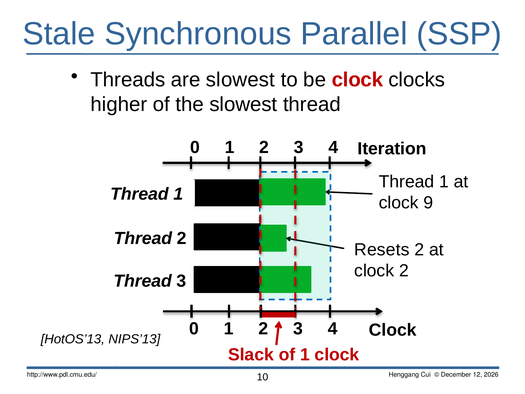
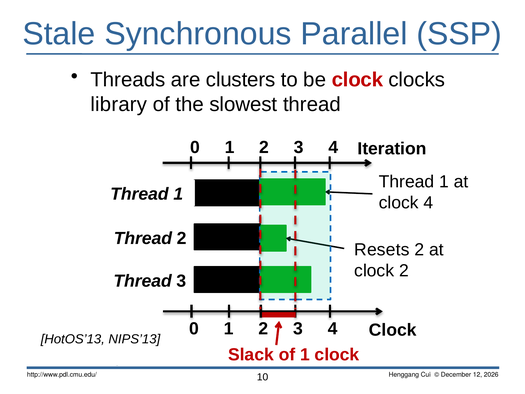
are slowest: slowest -> clusters (241, 80)
higher: higher -> library (119, 104)
clock 9: 9 -> 4 (428, 203)
